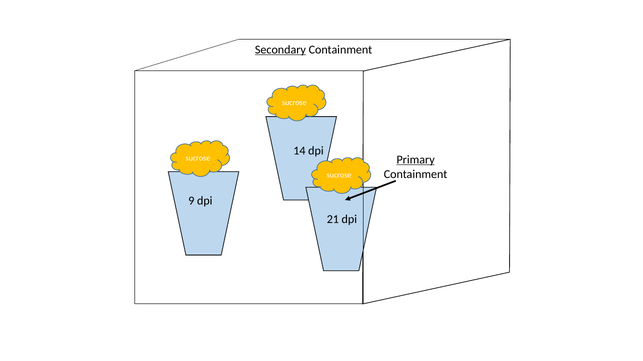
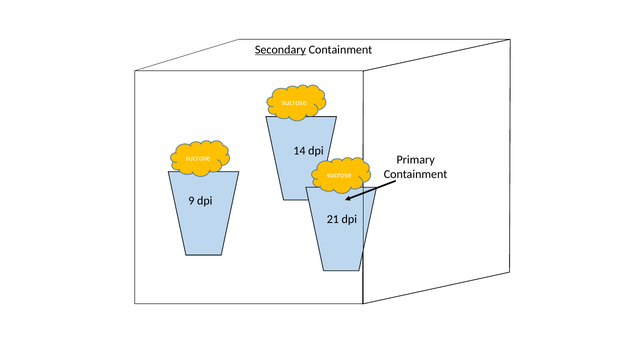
Primary underline: present -> none (416, 160)
